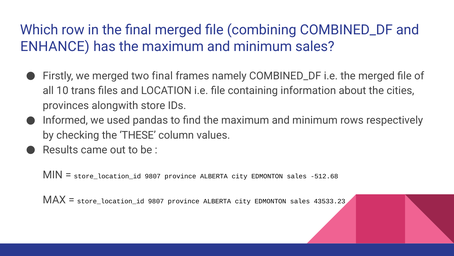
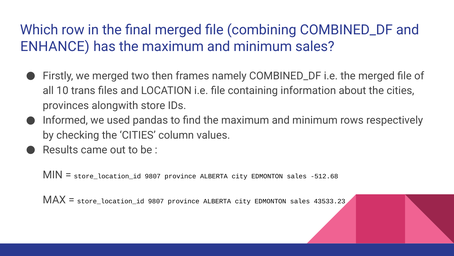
two final: final -> then (162, 76)
checking the THESE: THESE -> CITIES (138, 135)
